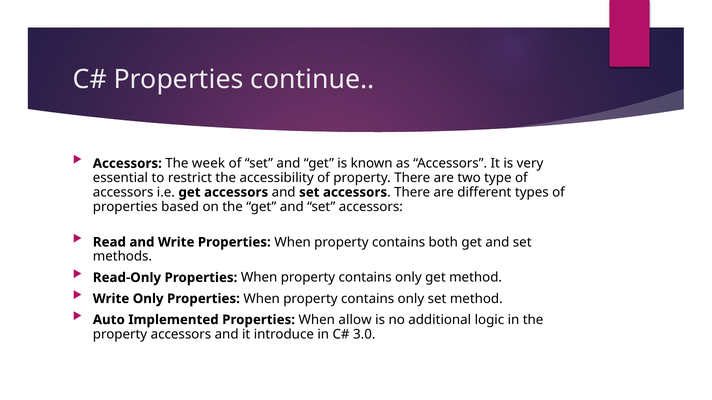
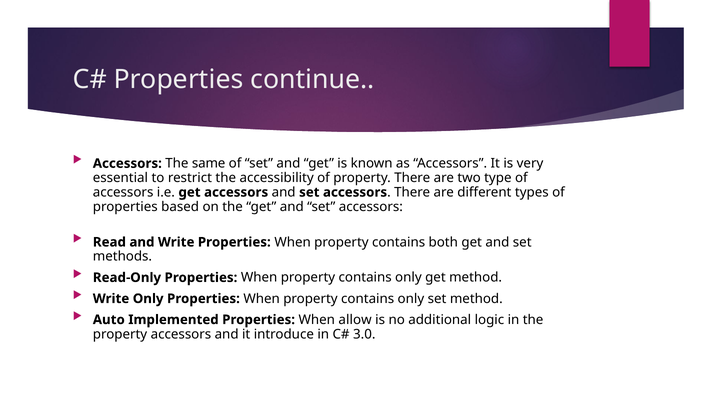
week: week -> same (209, 164)
